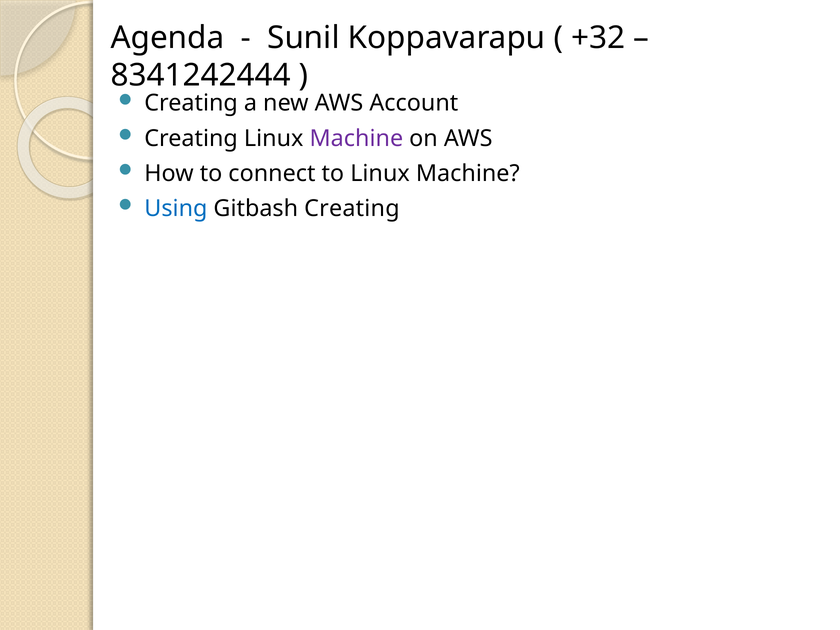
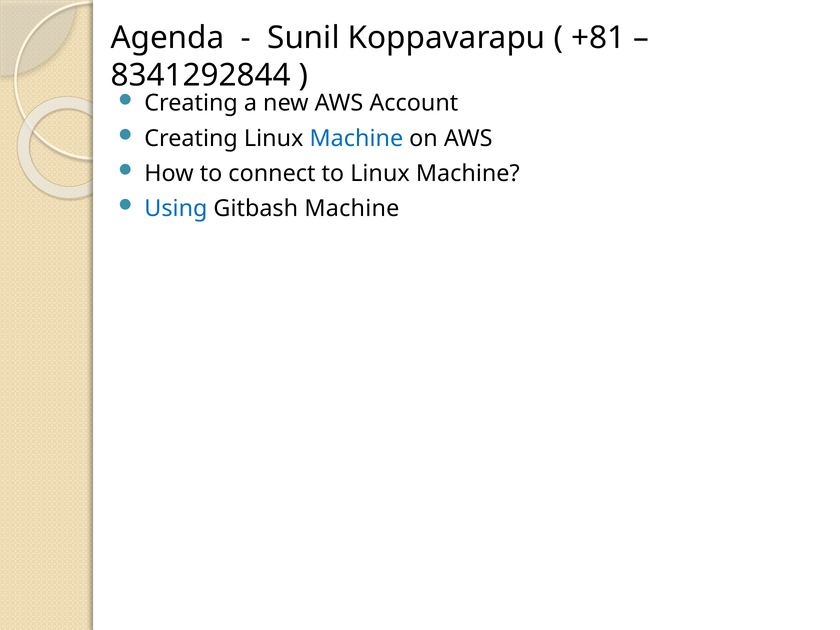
+32: +32 -> +81 (598, 38)
8341242444: 8341242444 -> 8341292844 (201, 75)
Machine colour: purple -> blue (356, 138)
Gitbash Creating: Creating -> Machine (352, 208)
